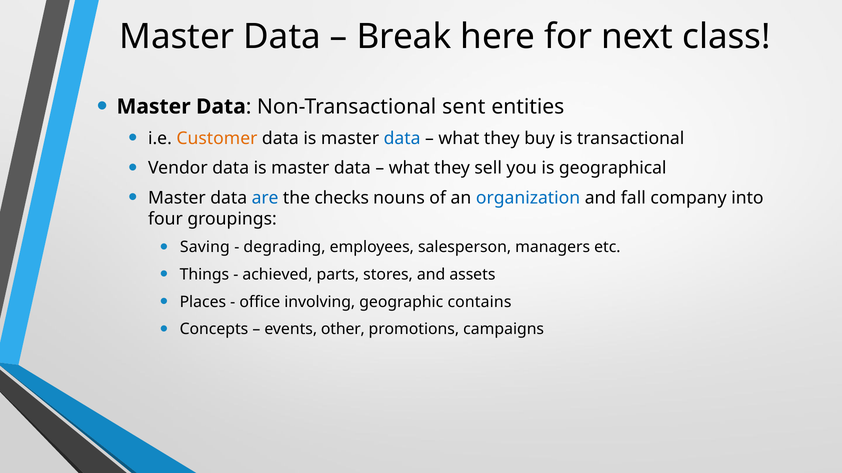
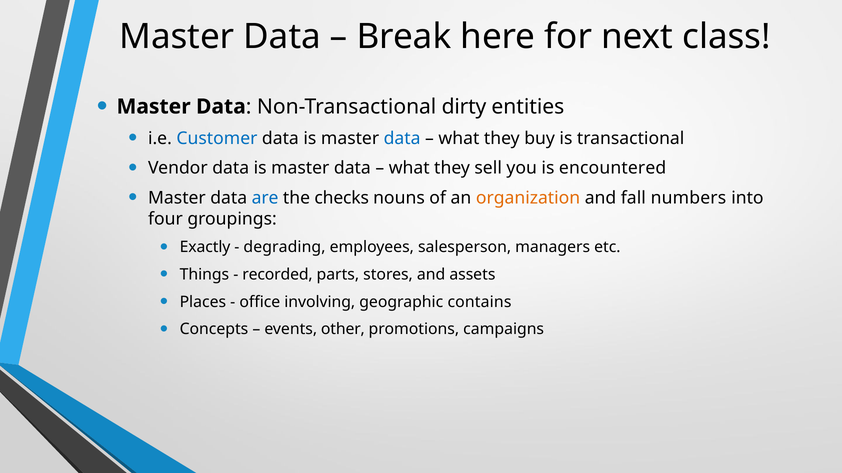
sent: sent -> dirty (464, 107)
Customer colour: orange -> blue (217, 138)
geographical: geographical -> encountered (613, 168)
organization colour: blue -> orange (528, 198)
company: company -> numbers (688, 198)
Saving: Saving -> Exactly (205, 248)
achieved: achieved -> recorded (277, 275)
